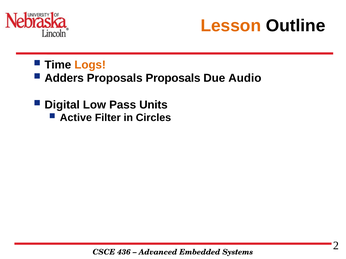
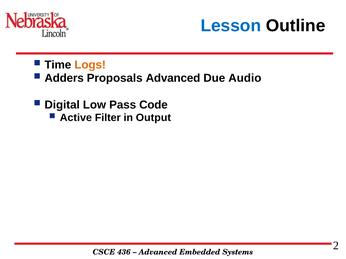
Lesson colour: orange -> blue (231, 26)
Proposals Proposals: Proposals -> Advanced (173, 78)
Units: Units -> Code (153, 105)
Circles: Circles -> Output (153, 118)
